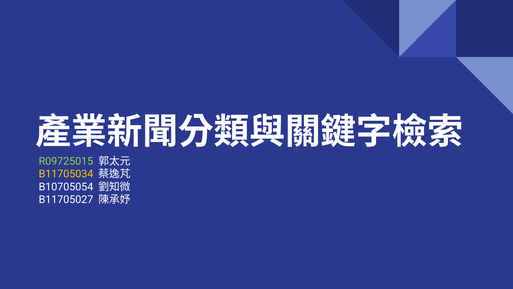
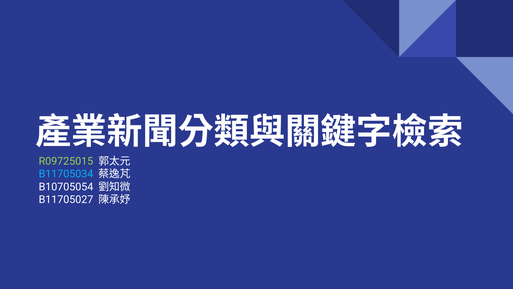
B11705034 colour: yellow -> light blue (66, 174)
